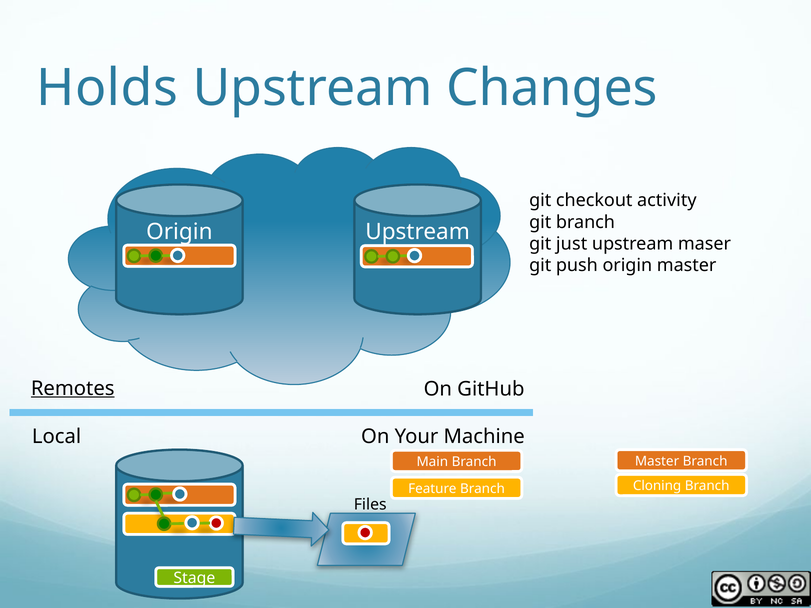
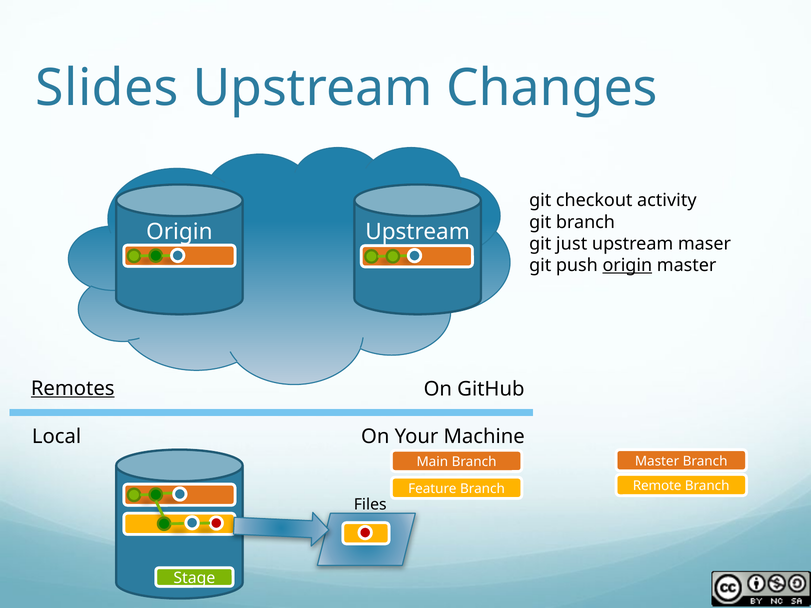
Holds: Holds -> Slides (107, 88)
origin underline: none -> present (627, 265)
Cloning: Cloning -> Remote (657, 486)
